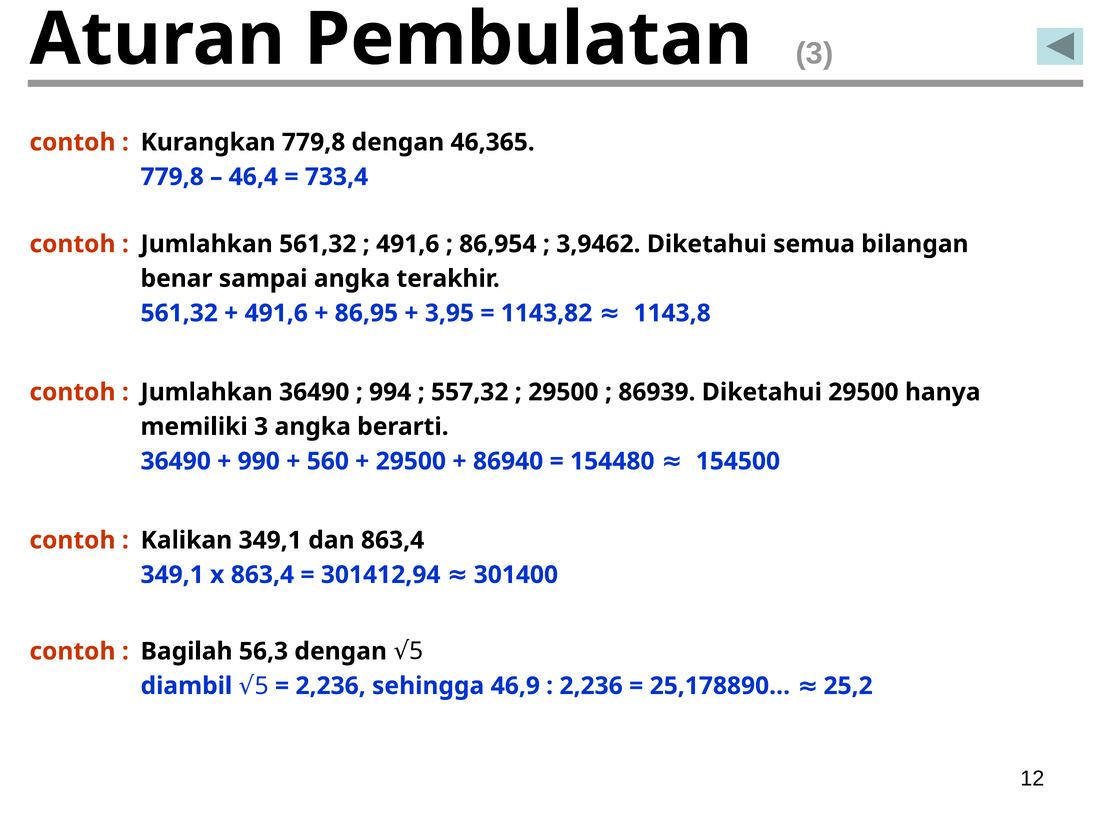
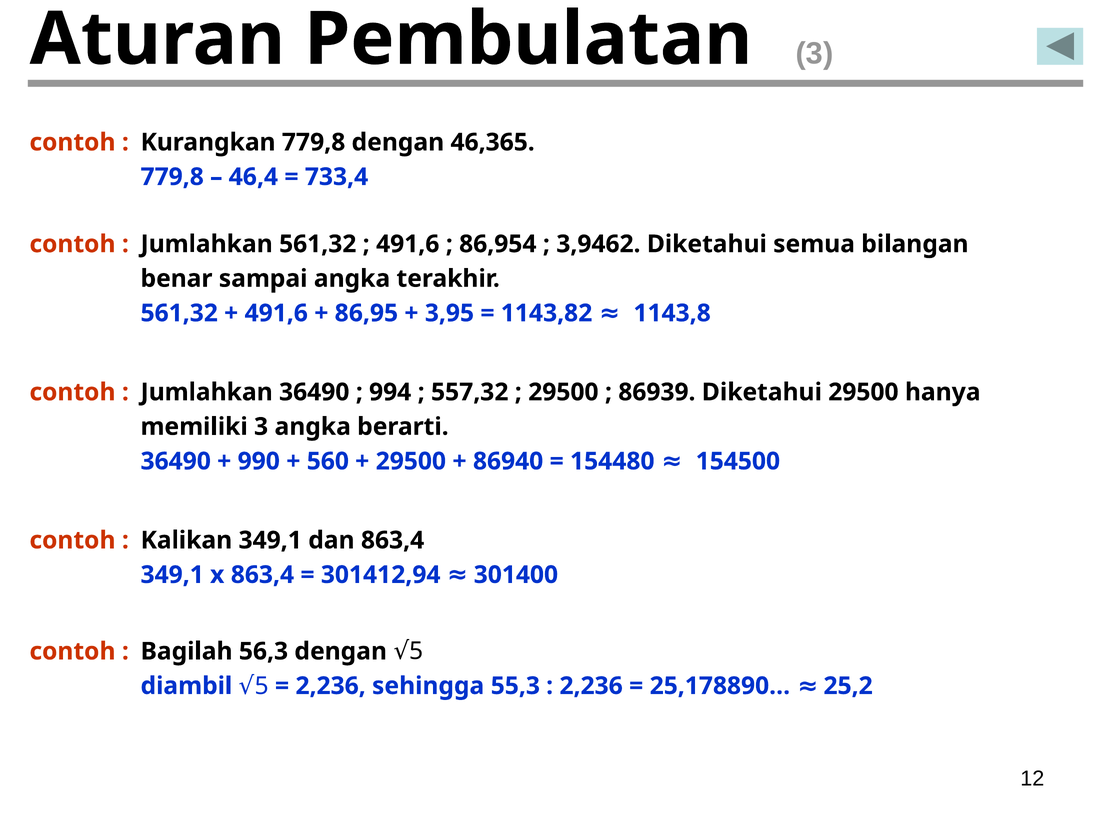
46,9: 46,9 -> 55,3 (515, 686)
